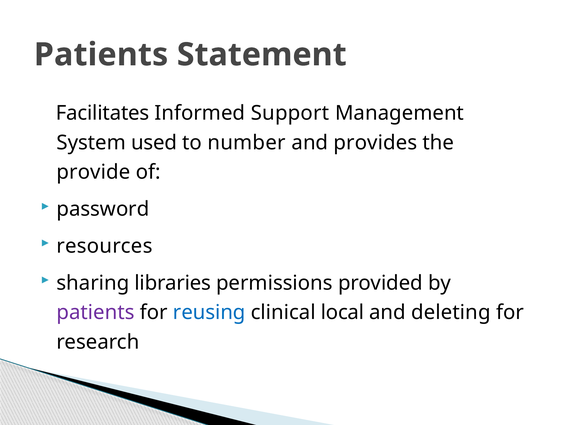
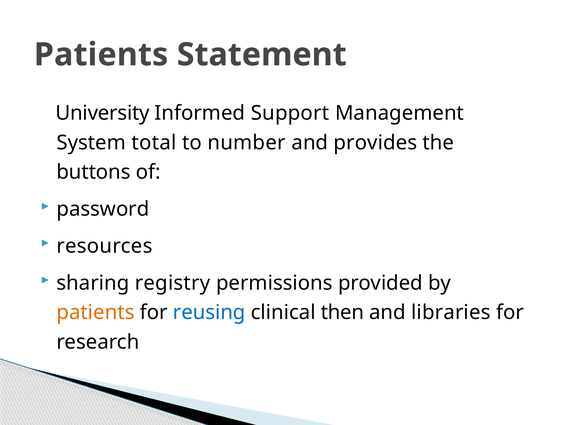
Facilitates: Facilitates -> University (103, 113)
used: used -> total (154, 142)
provide: provide -> buttons (94, 172)
libraries: libraries -> registry (173, 283)
patients colour: purple -> orange (96, 312)
local: local -> then (342, 312)
deleting: deleting -> libraries (451, 312)
